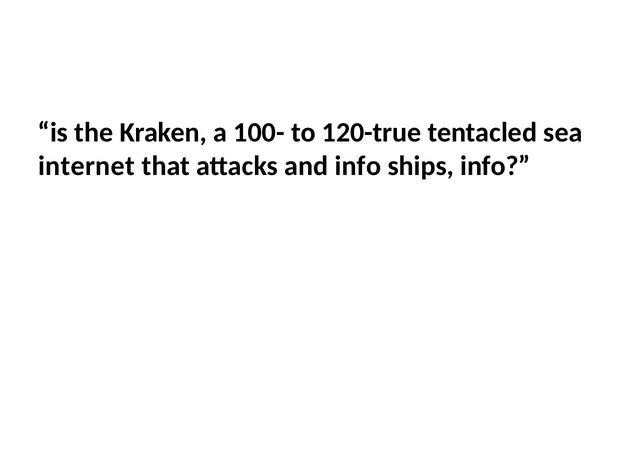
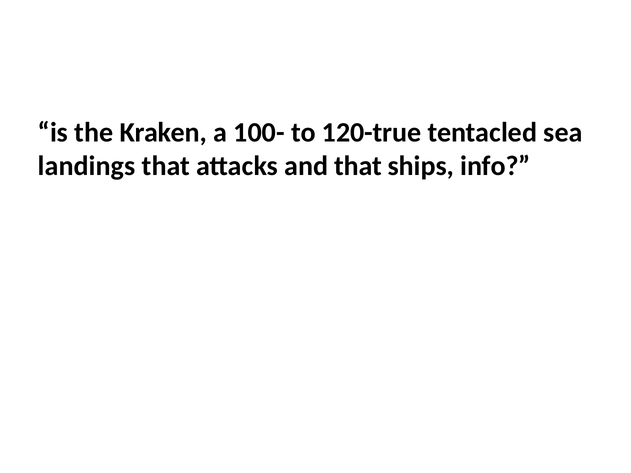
internet: internet -> landings (87, 166)
and info: info -> that (358, 166)
